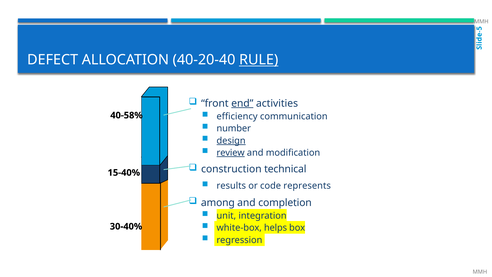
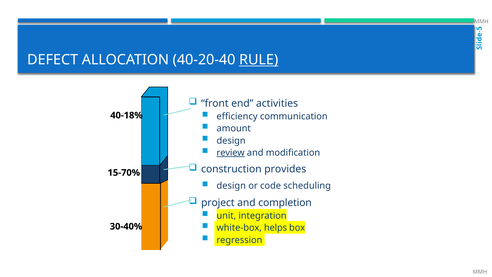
end underline: present -> none (242, 103)
40-58%: 40-58% -> 40-18% (126, 115)
number: number -> amount (234, 128)
design underline: present -> none (231, 141)
technical: technical -> provides (285, 169)
15-40%: 15-40% -> 15-70% (124, 173)
results: results -> design (231, 186)
represents: represents -> scheduling (307, 186)
among: among -> project (218, 203)
